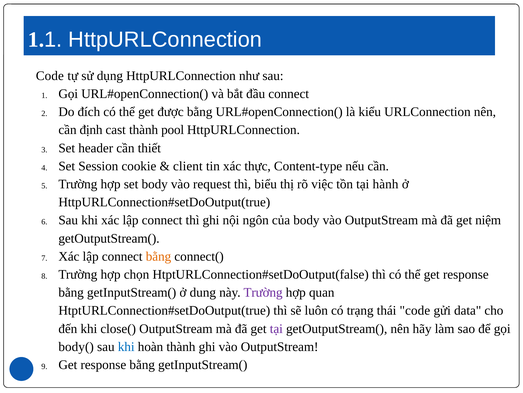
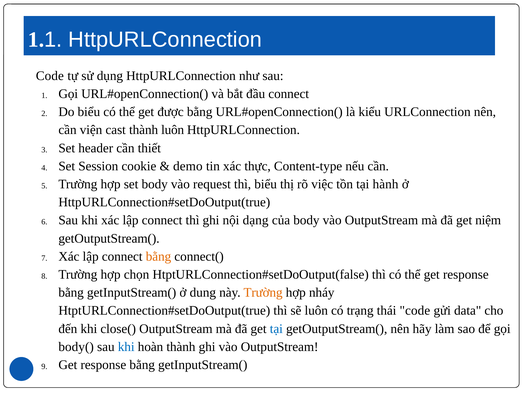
Do đích: đích -> biểu (89, 112)
định: định -> viện (91, 130)
thành pool: pool -> luôn (173, 130)
client: client -> demo (188, 166)
ngôn: ngôn -> dạng (256, 220)
Trường colour: purple -> orange (263, 292)
quan: quan -> nháy (322, 292)
tại colour: purple -> blue (276, 328)
